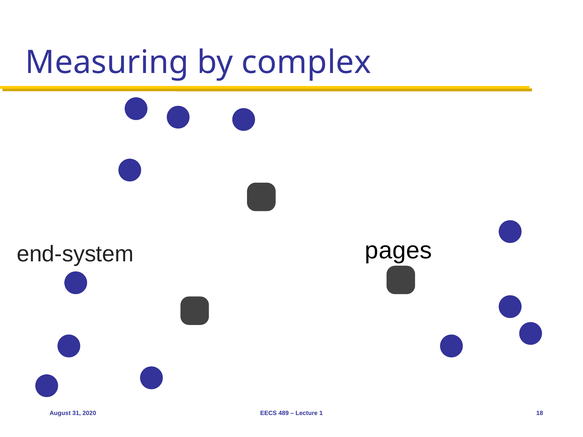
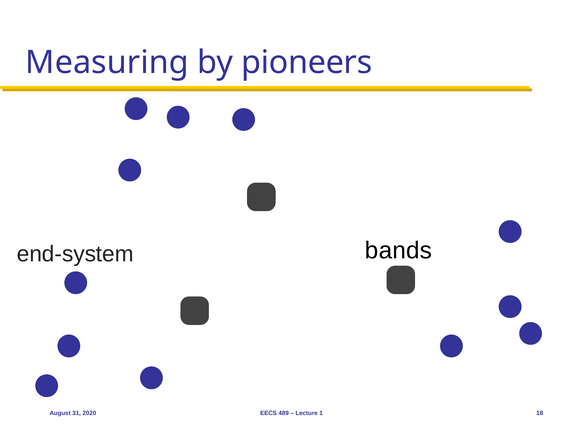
complex: complex -> pioneers (307, 62)
pages: pages -> bands (399, 251)
